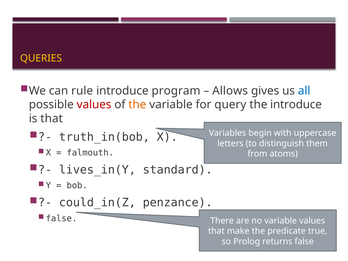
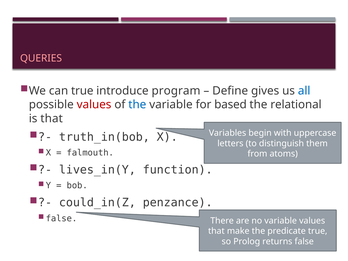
QUERIES colour: yellow -> pink (41, 58)
can rule: rule -> true (82, 91)
Allows: Allows -> Define (230, 91)
the colour: orange -> blue (137, 105)
query: query -> based (230, 105)
the introduce: introduce -> relational (296, 105)
standard: standard -> function (178, 170)
